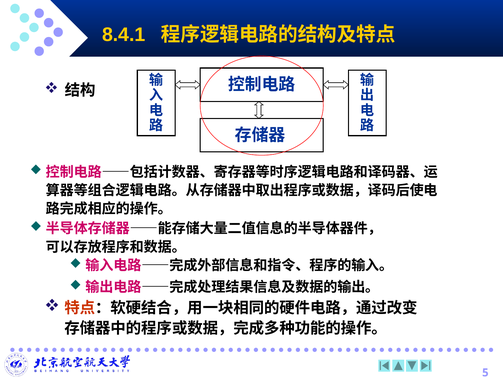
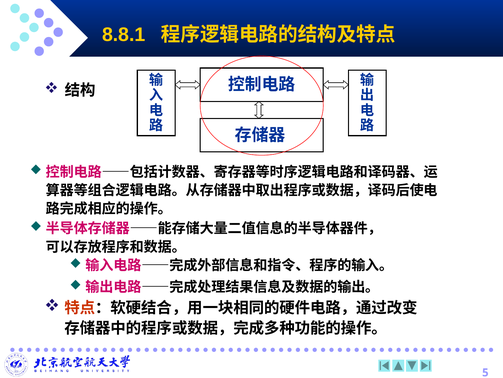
8.4.1: 8.4.1 -> 8.8.1 (124, 35)
